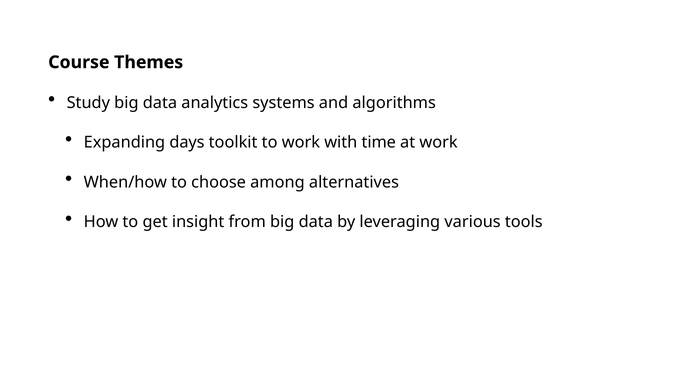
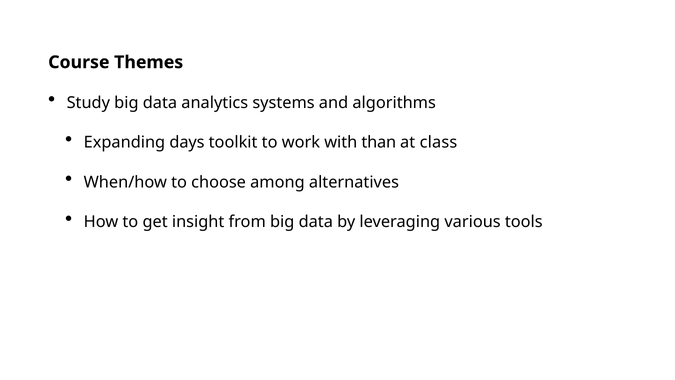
time: time -> than (379, 142)
at work: work -> class (438, 142)
